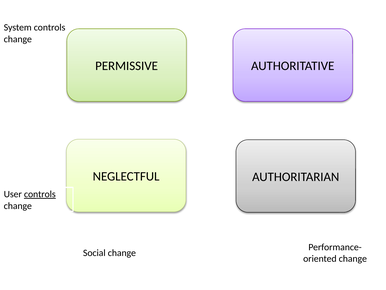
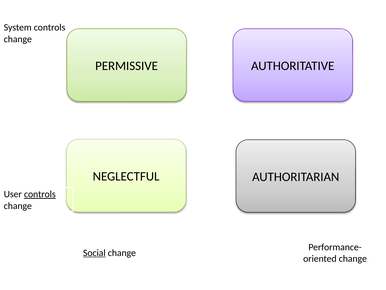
Social underline: none -> present (94, 252)
